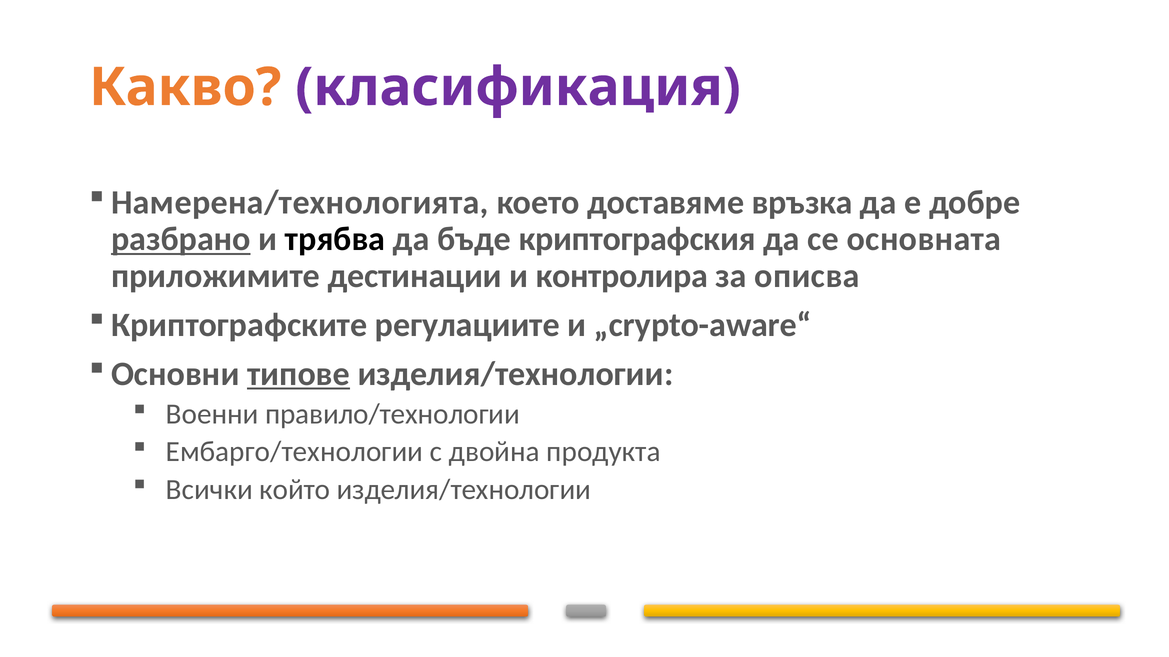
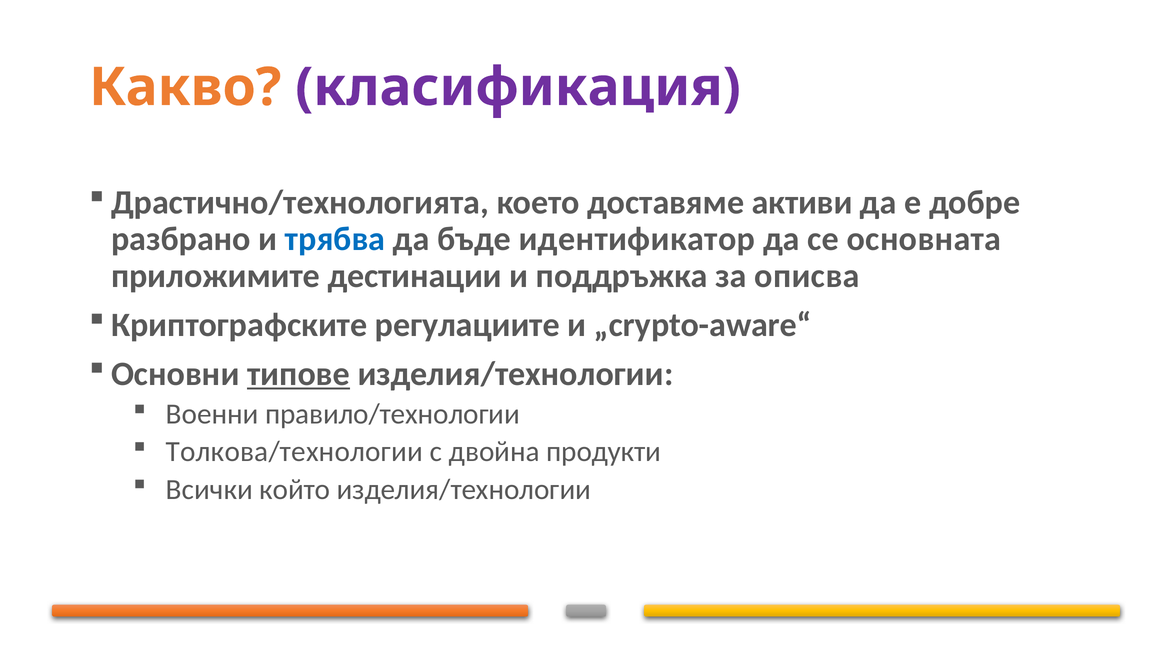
Намерена/технологията: Намерена/технологията -> Драстично/технологията (300, 203)
връзка: връзка -> активи (802, 203)
разбрано underline: present -> none (181, 239)
трябва colour: black -> blue (335, 239)
криптографския: криптографския -> идентификатор (637, 239)
контролира: контролира -> поддръжка (622, 276)
Ембарго/технологии: Ембарго/технологии -> Толкова/технологии (294, 452)
продукта: продукта -> продукти (604, 452)
